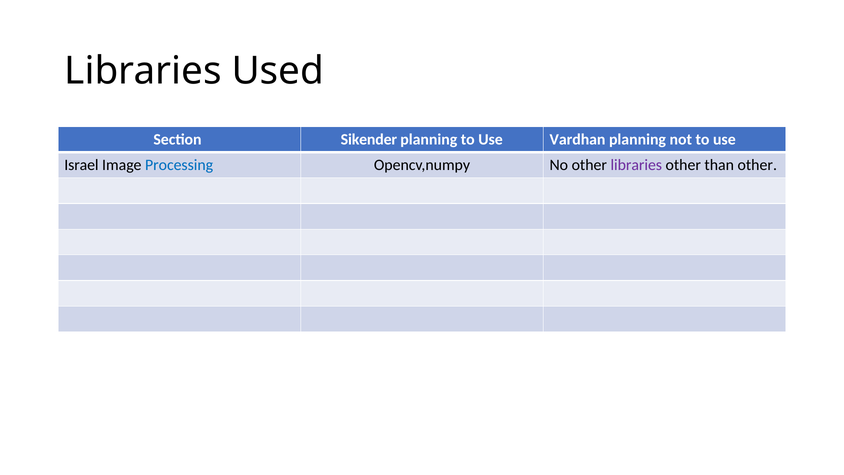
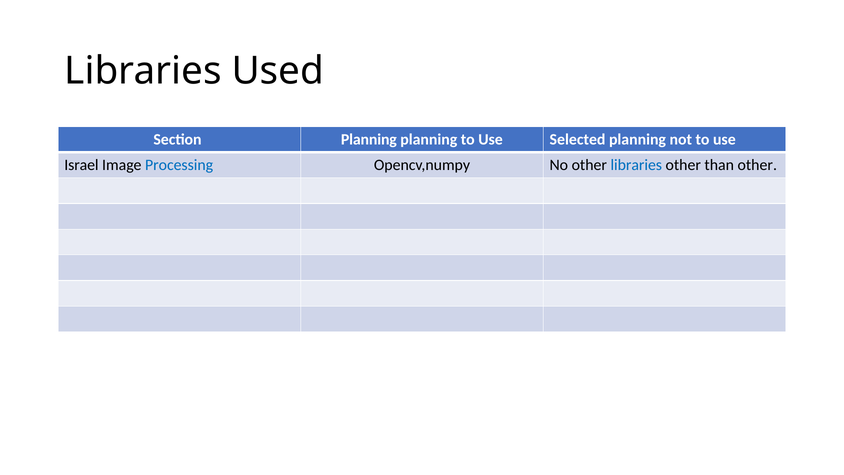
Section Sikender: Sikender -> Planning (369, 139)
Vardhan: Vardhan -> Selected (578, 139)
libraries colour: purple -> blue (636, 165)
